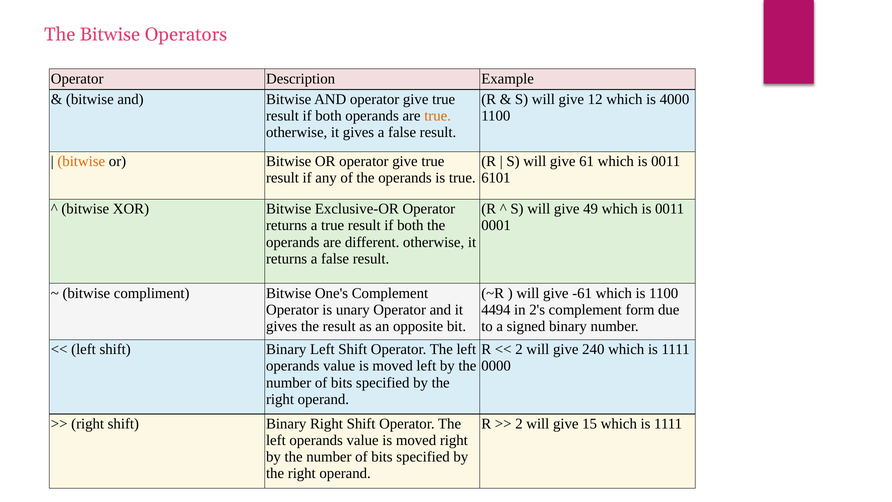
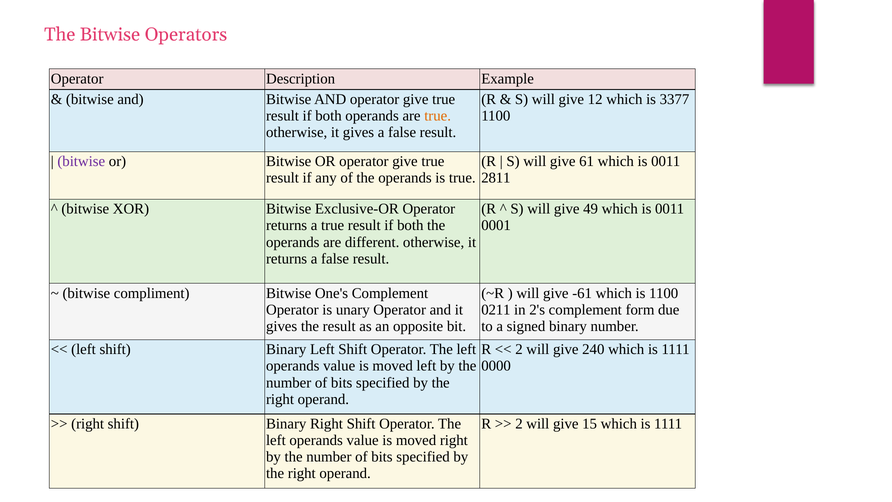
4000: 4000 -> 3377 (675, 99)
bitwise colour: orange -> purple (81, 161)
6101: 6101 -> 2811 (496, 178)
4494: 4494 -> 0211 (496, 310)
